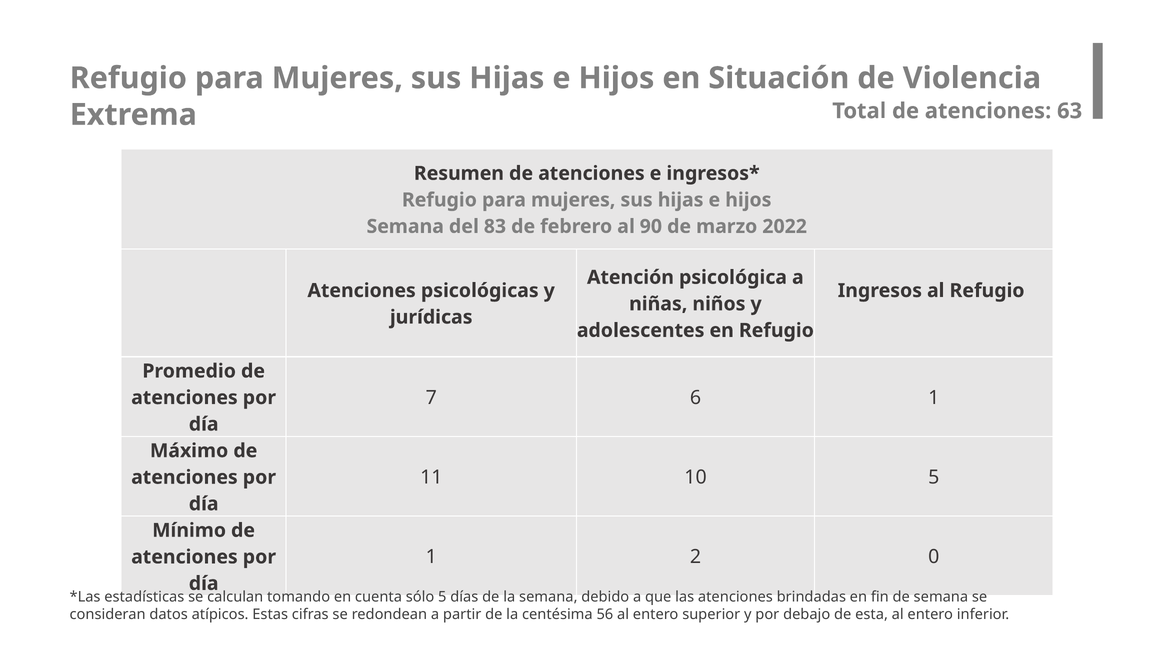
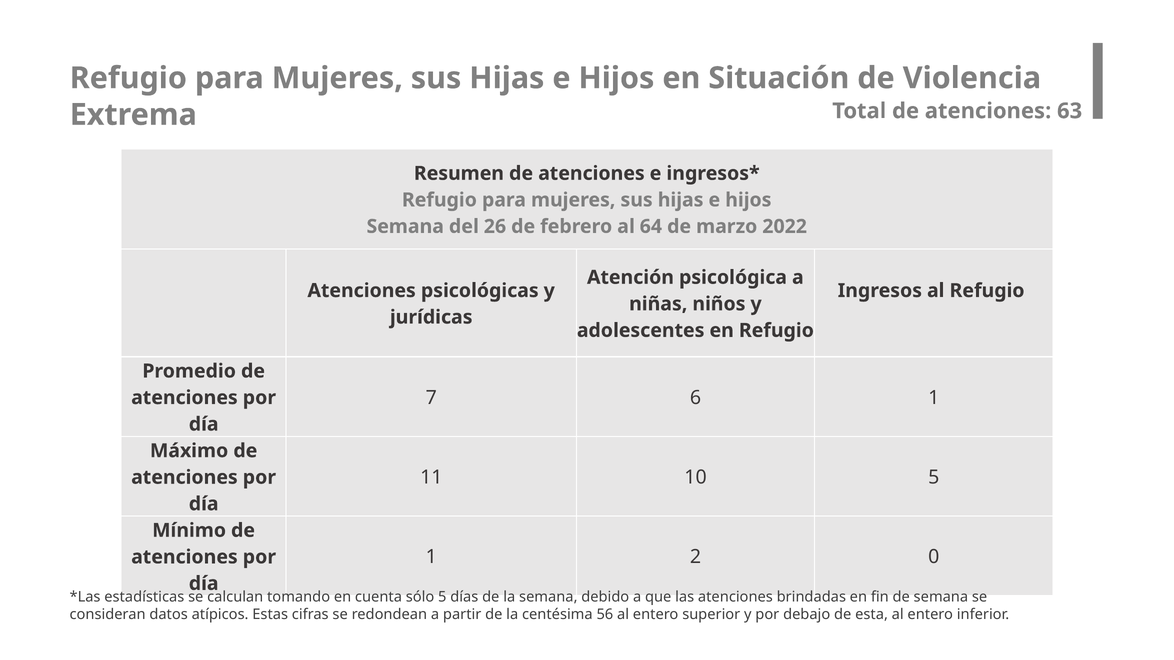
83: 83 -> 26 (495, 227)
90: 90 -> 64 (651, 227)
